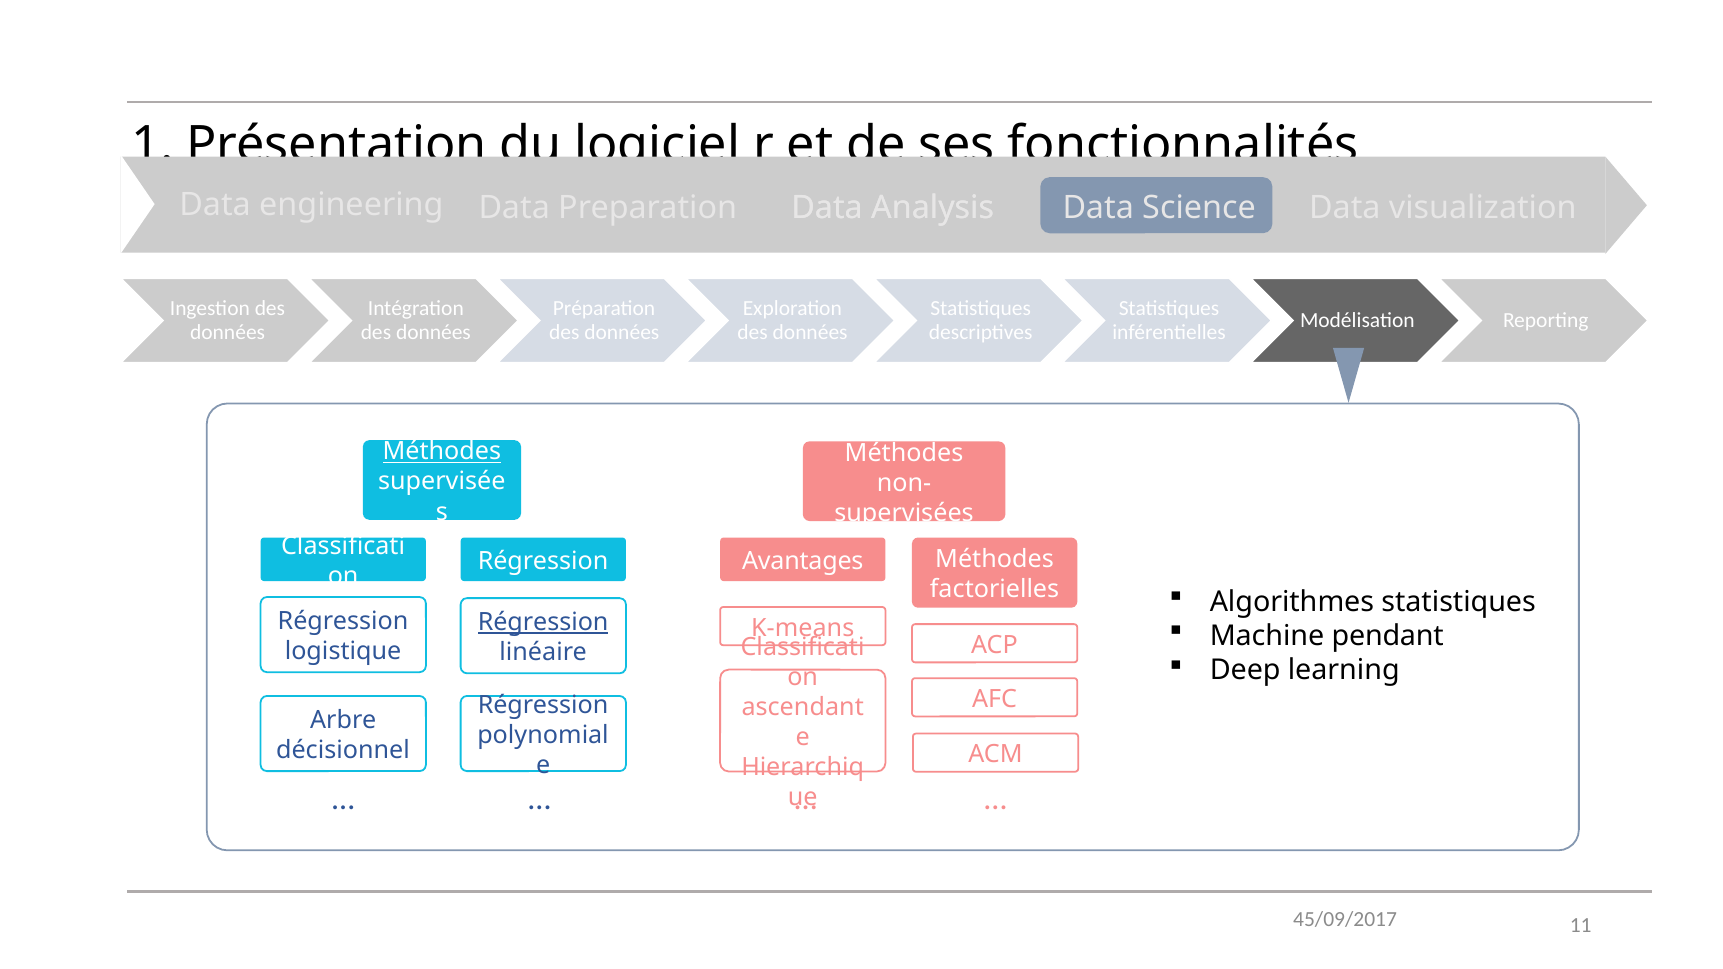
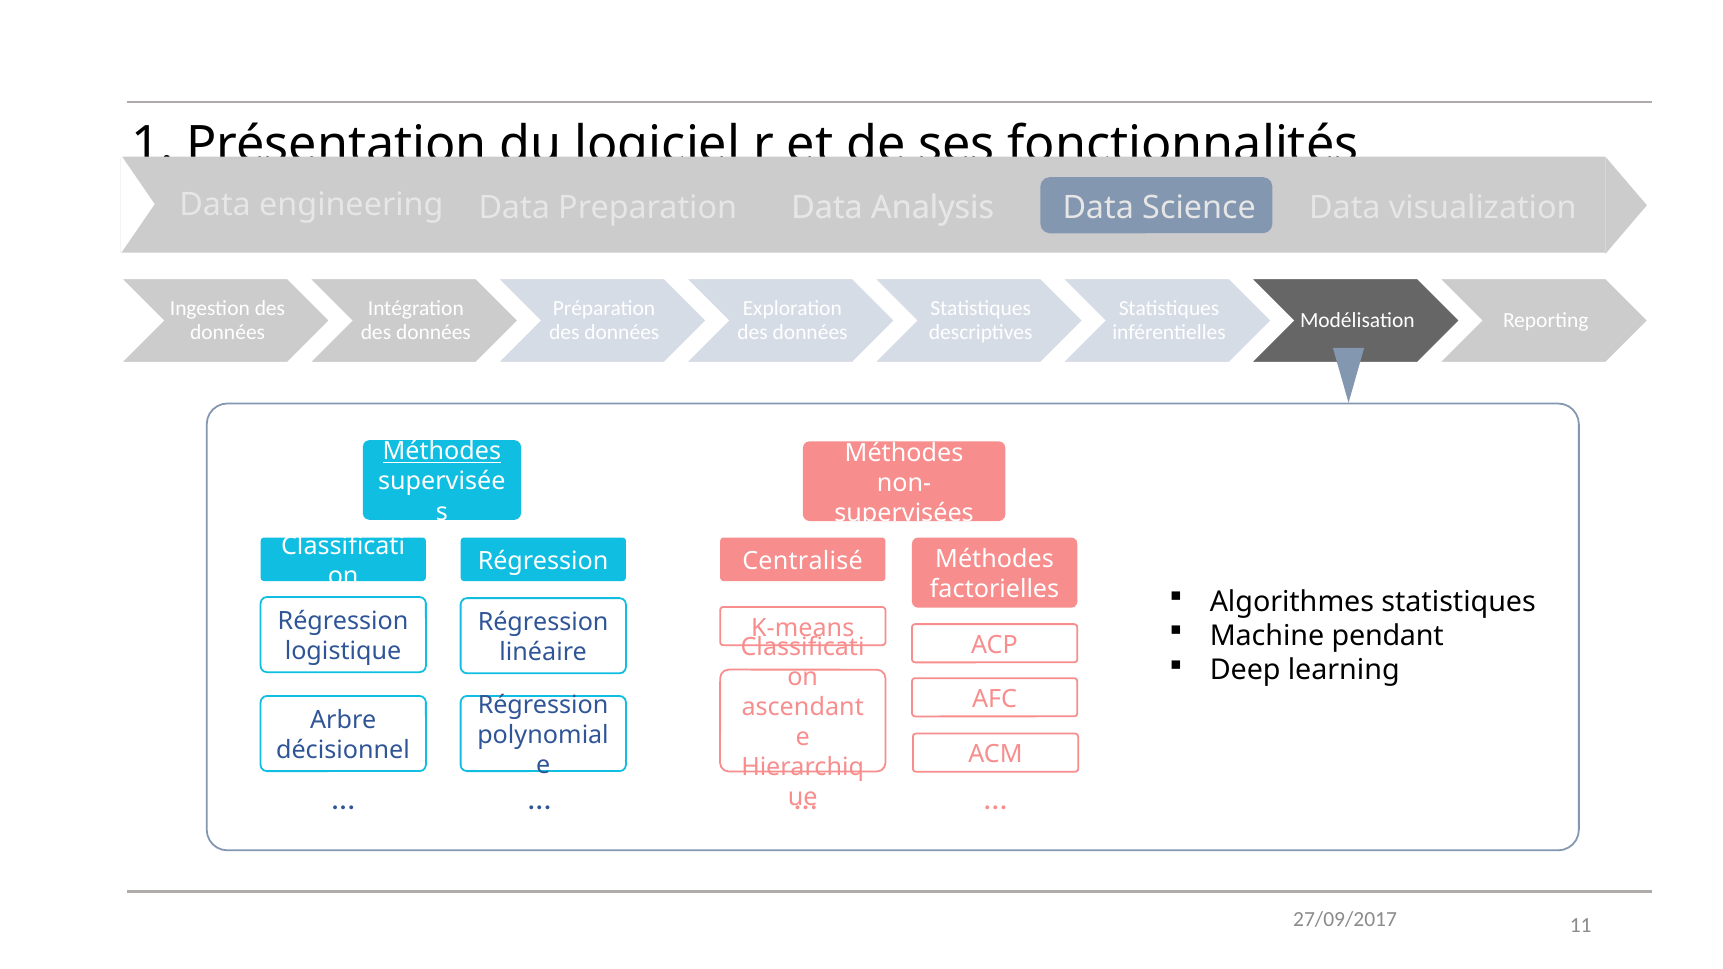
Avantages: Avantages -> Centralisé (803, 561)
Régression underline: present -> none (543, 622)
45/09/2017: 45/09/2017 -> 27/09/2017 (1345, 919)
